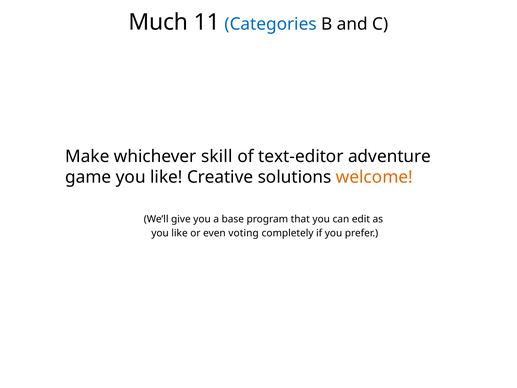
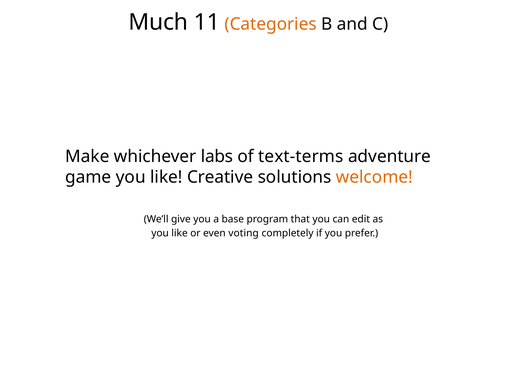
Categories colour: blue -> orange (271, 24)
skill: skill -> labs (217, 156)
text-editor: text-editor -> text-terms (301, 156)
